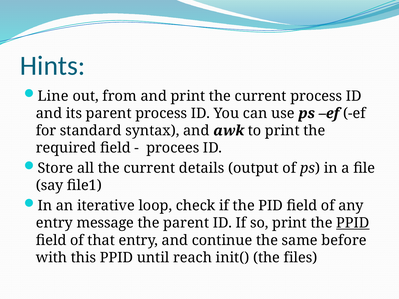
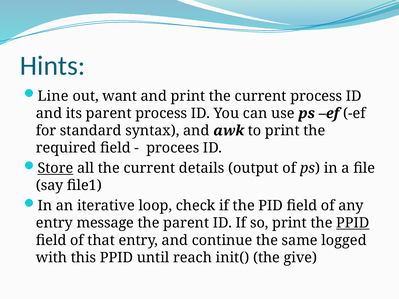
from: from -> want (120, 96)
Store underline: none -> present (55, 168)
before: before -> logged (344, 240)
files: files -> give (300, 258)
